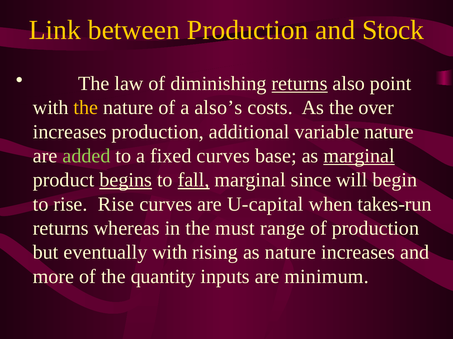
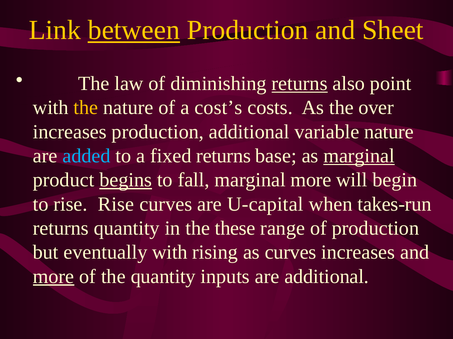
between underline: none -> present (134, 30)
Stock: Stock -> Sheet (393, 30)
also’s: also’s -> cost’s (218, 108)
added colour: light green -> light blue (86, 156)
fixed curves: curves -> returns (224, 156)
fall underline: present -> none (194, 180)
marginal since: since -> more (311, 180)
returns whereas: whereas -> quantity (127, 229)
must: must -> these (235, 229)
as nature: nature -> curves (291, 253)
more underline: none -> present (54, 277)
are minimum: minimum -> additional (327, 277)
